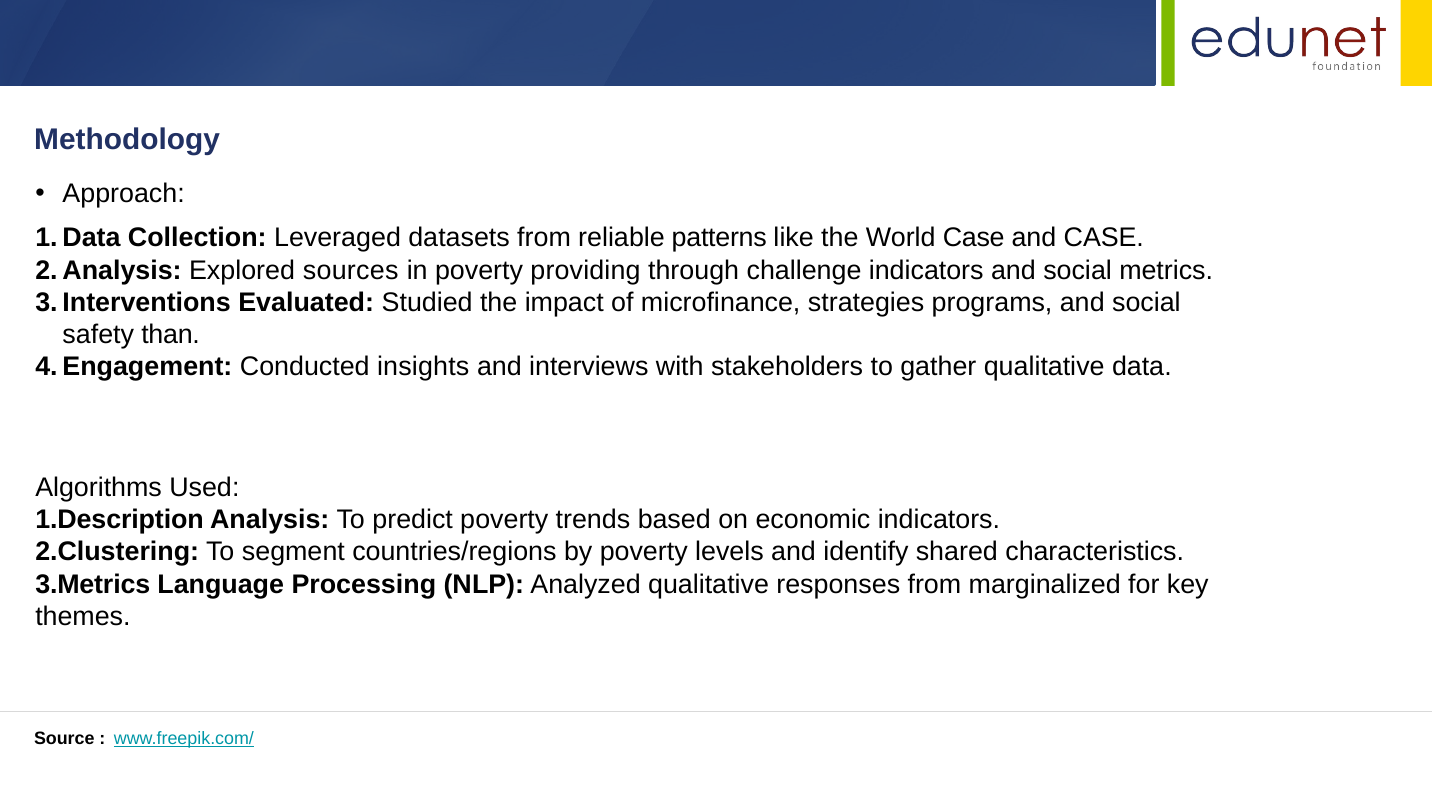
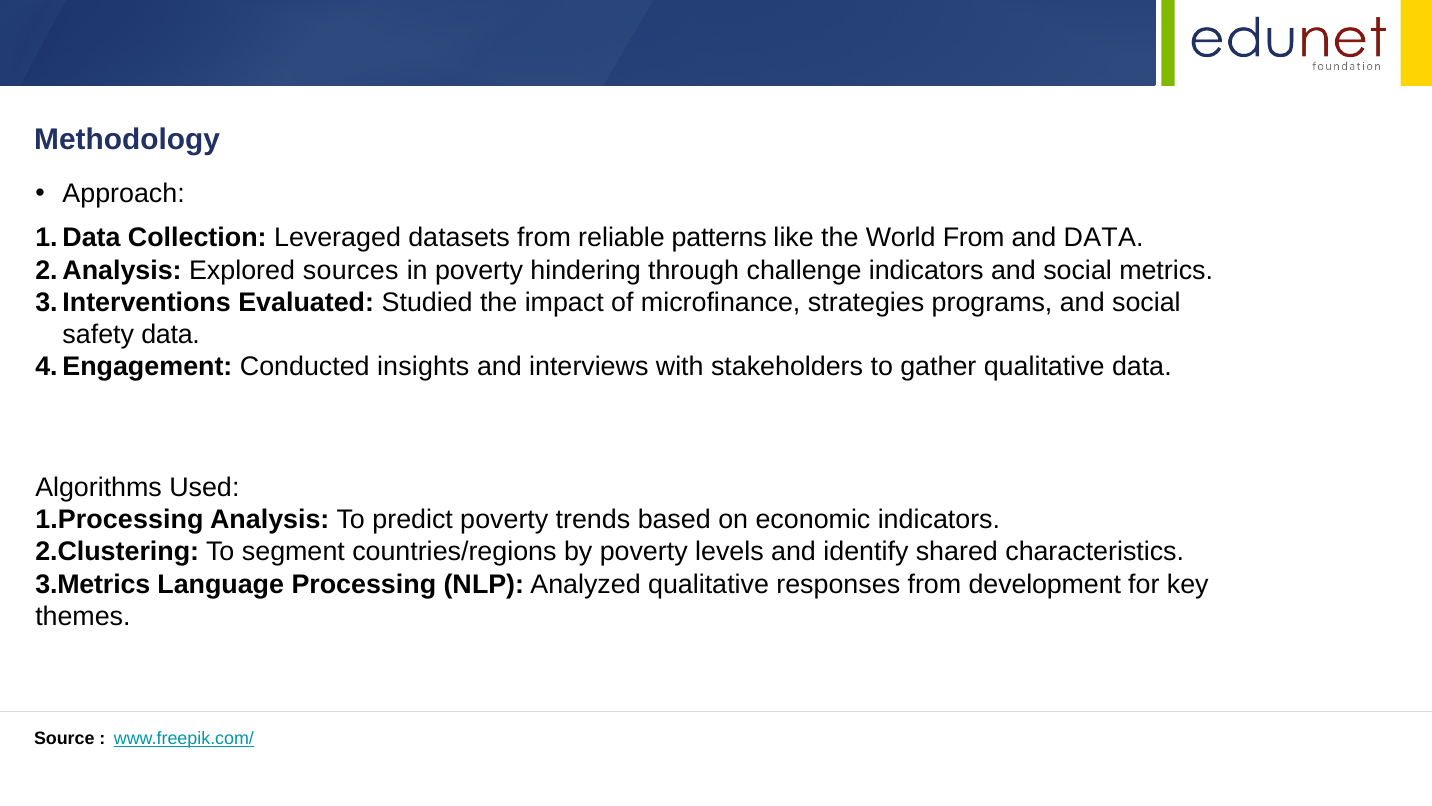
World Case: Case -> From (974, 238)
and CASE: CASE -> DATA (1104, 238)
providing: providing -> hindering (586, 270)
safety than: than -> data (171, 335)
1.Description: 1.Description -> 1.Processing (119, 519)
marginalized: marginalized -> development (1045, 584)
